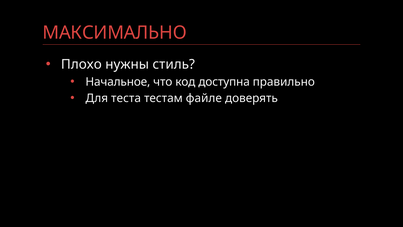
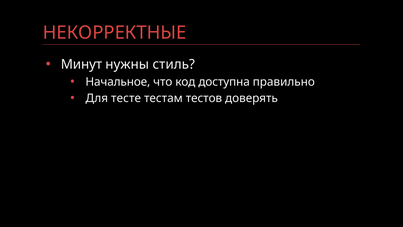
МАКСИМАЛЬНО: МАКСИМАЛЬНО -> НЕКОРРЕКТНЫЕ (115, 33)
Плохо: Плохо -> Минут (81, 64)
теста: теста -> тесте (126, 98)
файле: файле -> тестов (204, 98)
